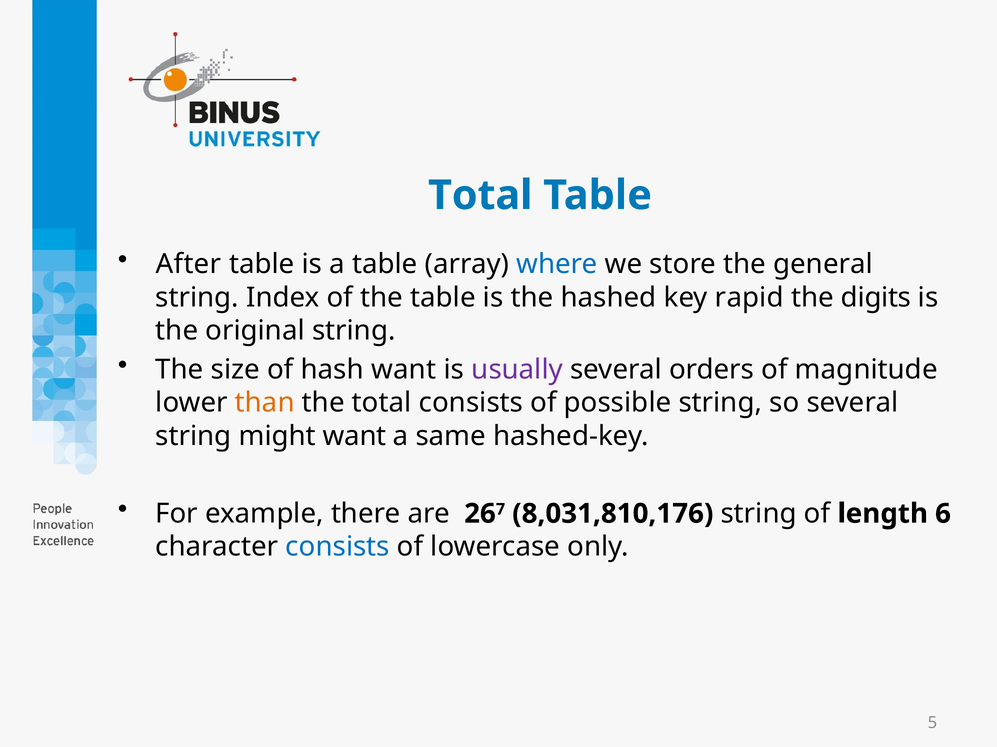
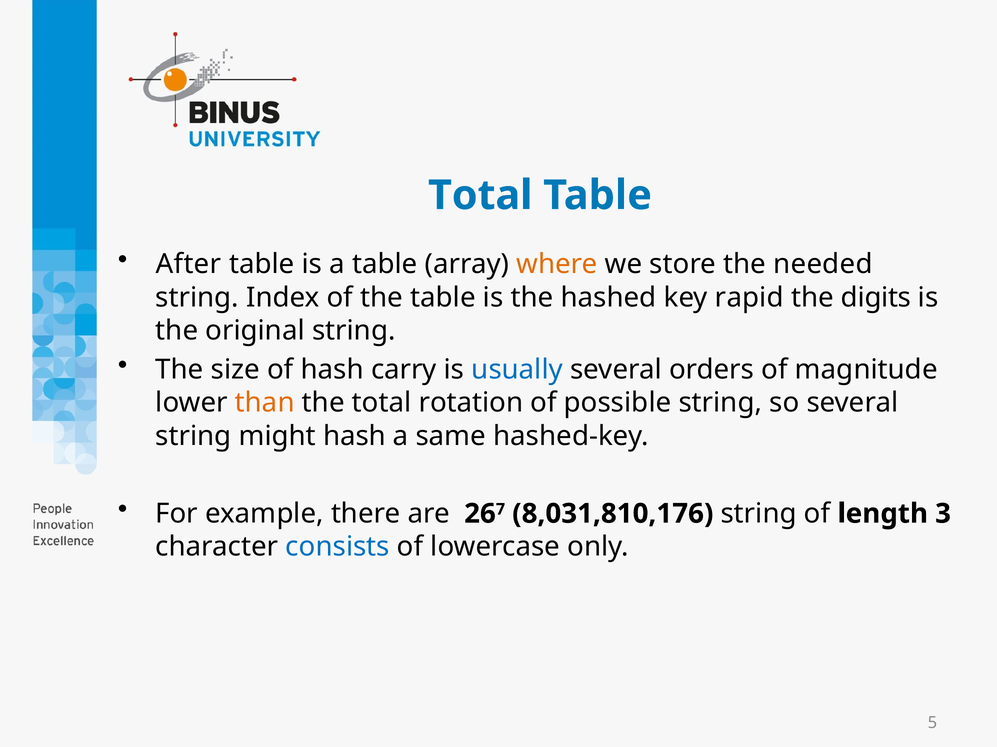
where colour: blue -> orange (557, 265)
general: general -> needed (823, 265)
hash want: want -> carry (404, 370)
usually colour: purple -> blue (517, 370)
total consists: consists -> rotation (471, 403)
might want: want -> hash (354, 436)
6: 6 -> 3 (943, 514)
